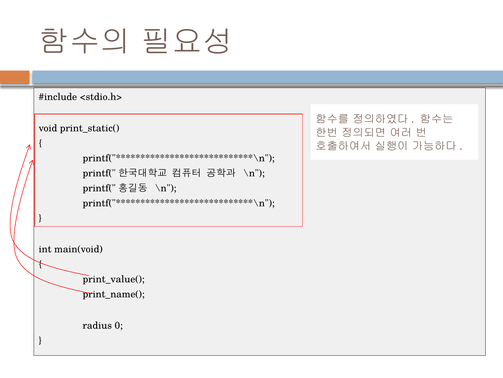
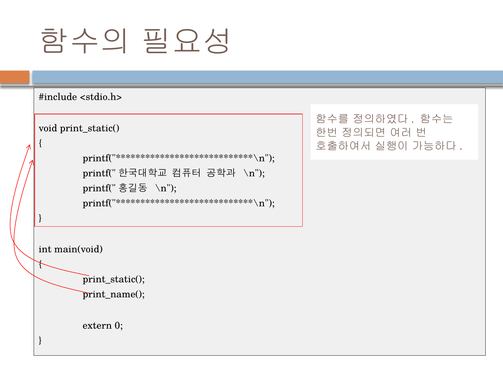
print_value(: print_value( -> print_static( (114, 279)
radius: radius -> extern (97, 325)
